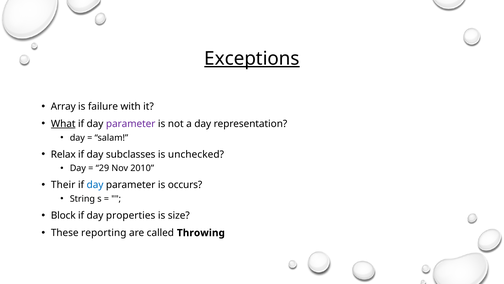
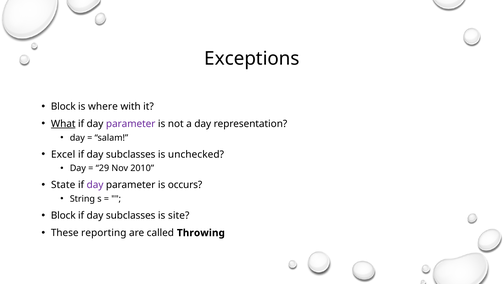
Exceptions underline: present -> none (252, 58)
Array: Array -> Block (63, 106)
failure: failure -> where (103, 106)
Relax: Relax -> Excel (63, 154)
Their: Their -> State (63, 185)
day colour: blue -> purple (95, 185)
properties: properties -> subclasses (131, 215)
size: size -> site (179, 215)
